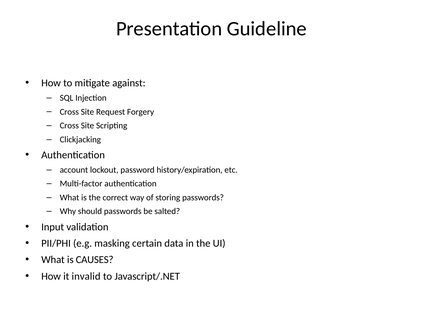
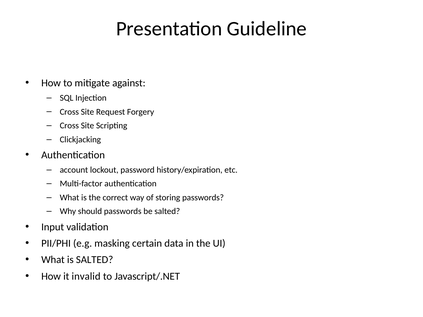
is CAUSES: CAUSES -> SALTED (95, 260)
